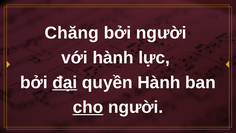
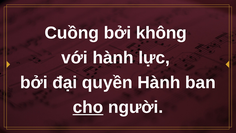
Chăng: Chăng -> Cuồng (72, 33)
bởi người: người -> không (161, 33)
đại underline: present -> none (65, 82)
